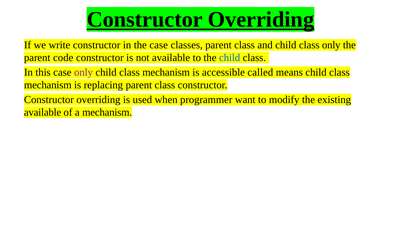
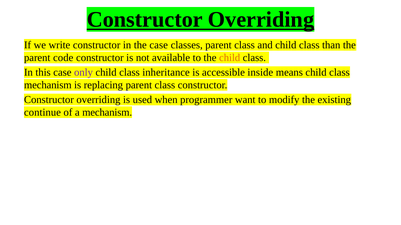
class only: only -> than (331, 45)
child colour: blue -> orange (230, 58)
mechanism: mechanism -> inheritance (166, 72)
called: called -> inside (260, 72)
available: available -> continue (42, 113)
